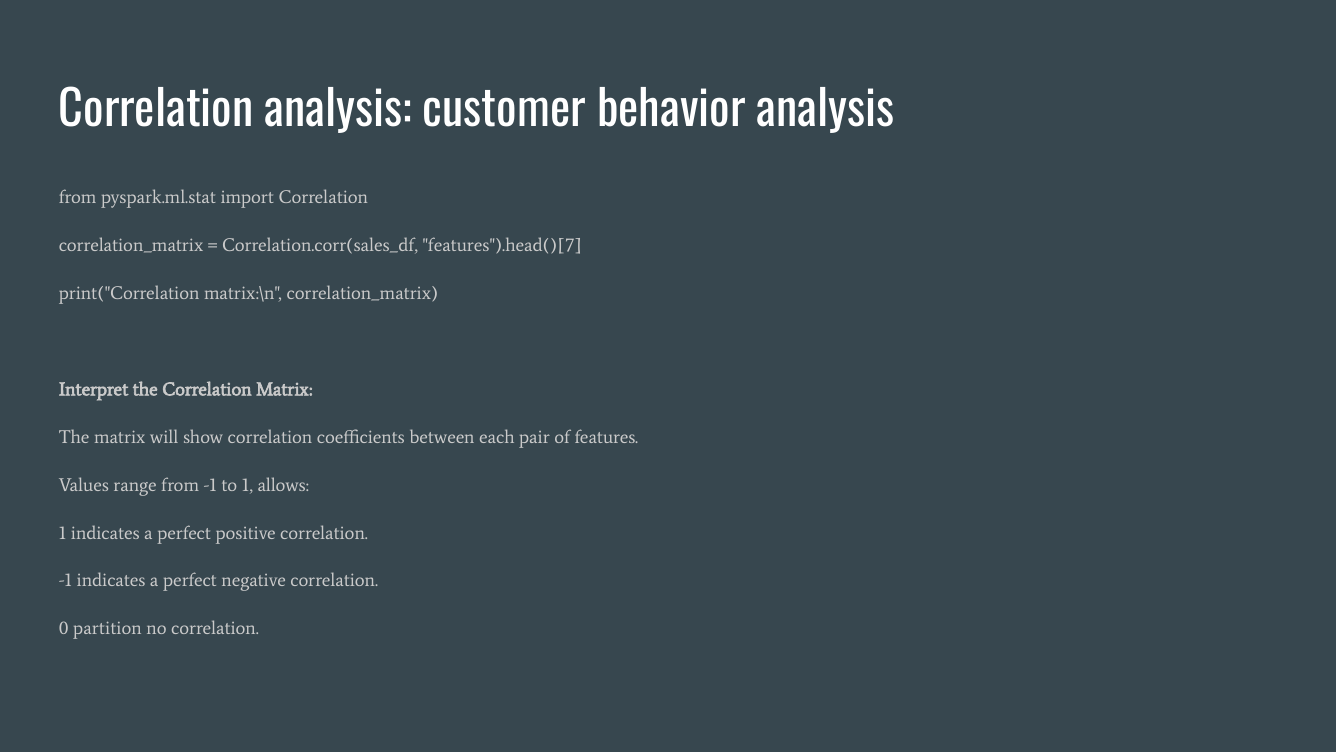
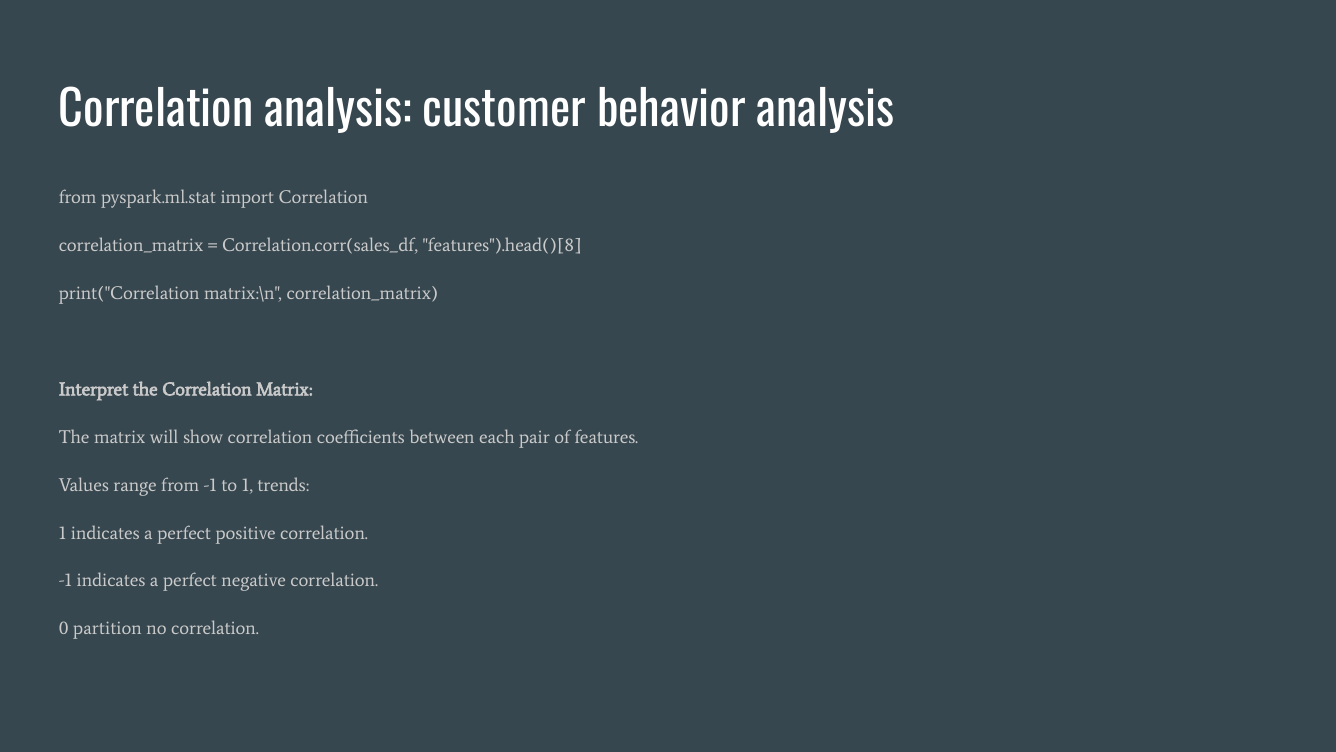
features").head()[7: features").head()[7 -> features").head()[8 (502, 245)
allows: allows -> trends (283, 485)
